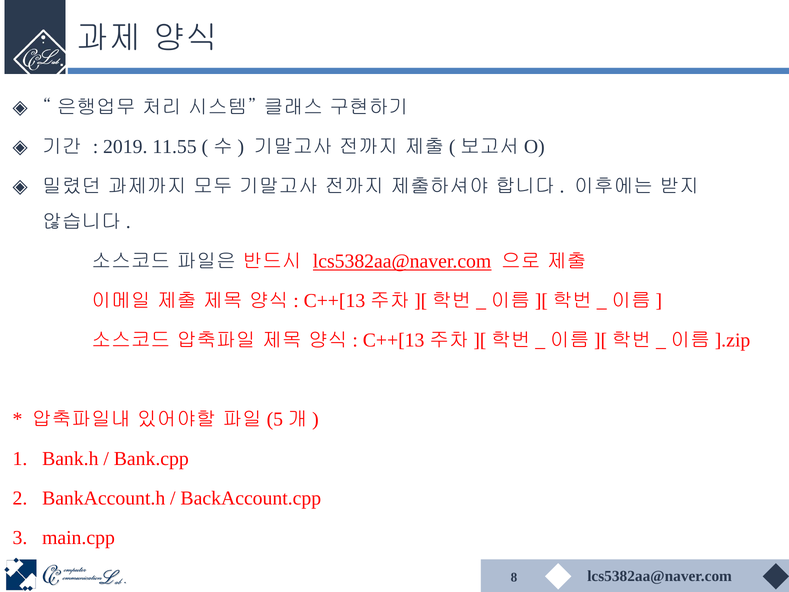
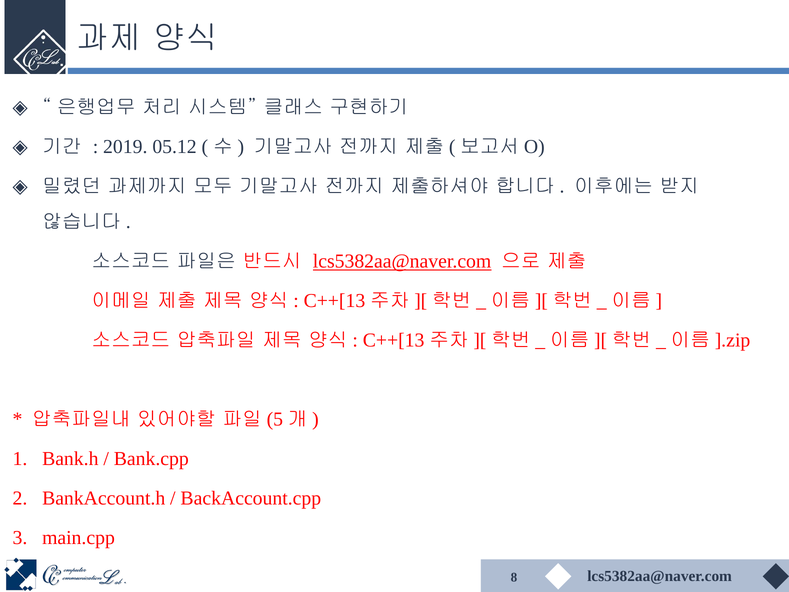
11.55: 11.55 -> 05.12 (175, 147)
